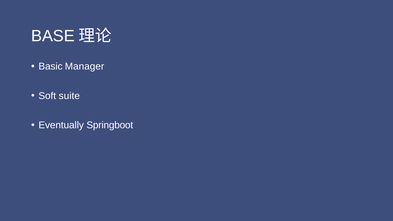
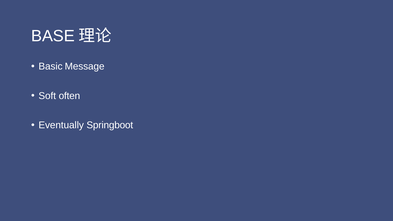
Manager: Manager -> Message (85, 66)
suite: suite -> often (69, 96)
